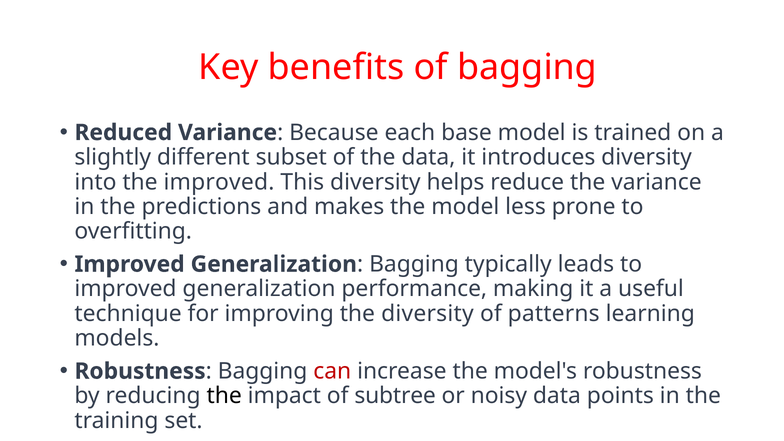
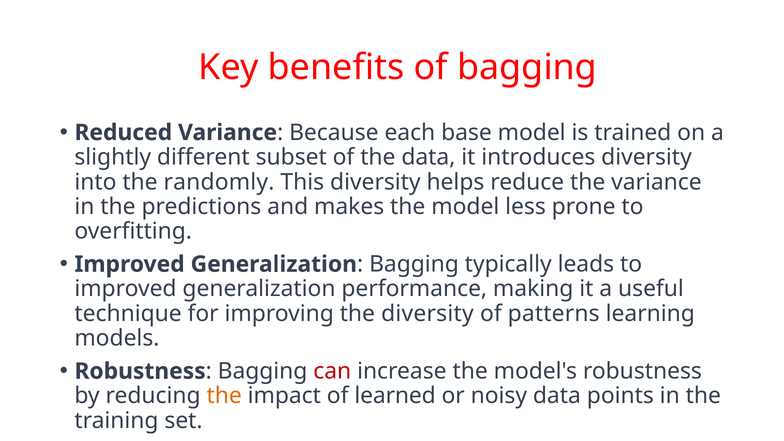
the improved: improved -> randomly (219, 182)
the colour: black -> orange (224, 396)
subtree: subtree -> learned (395, 396)
